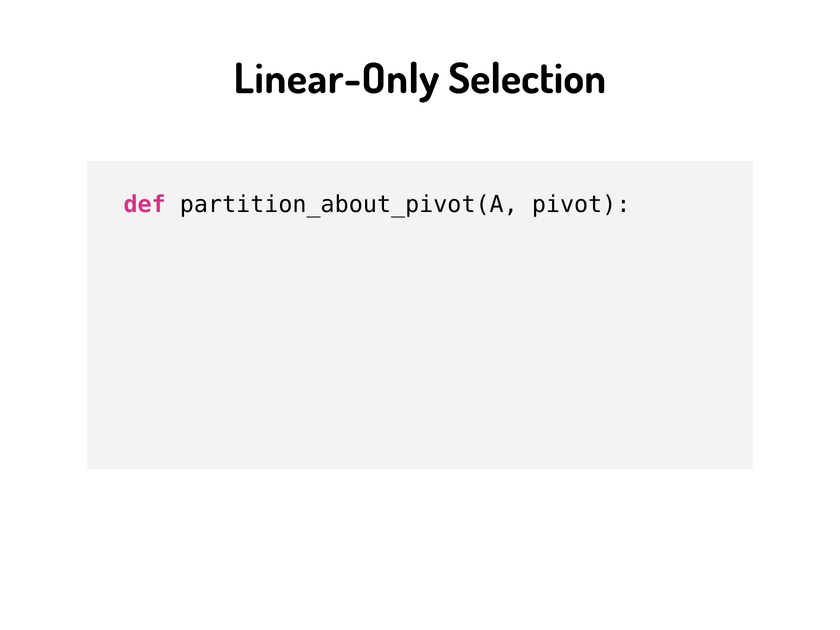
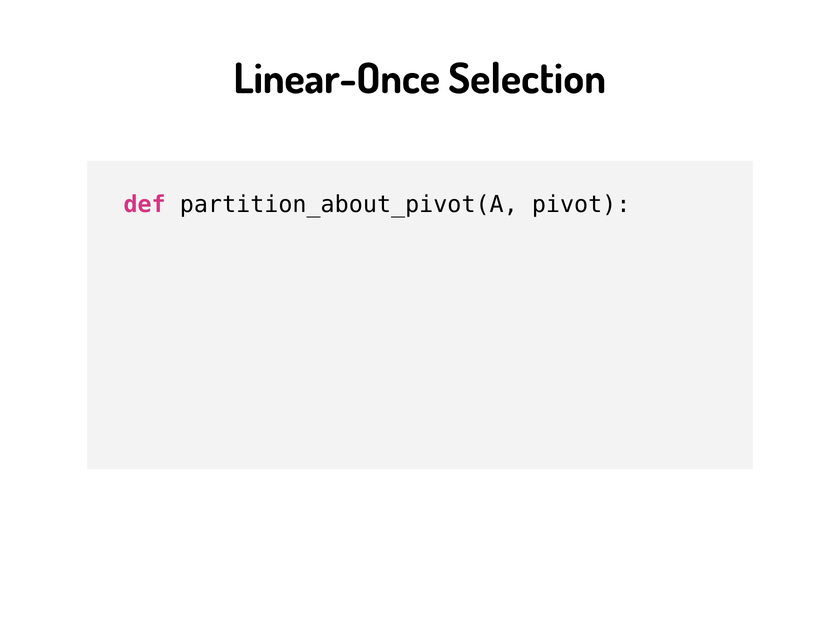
Linear-Only: Linear-Only -> Linear-Once (337, 79)
